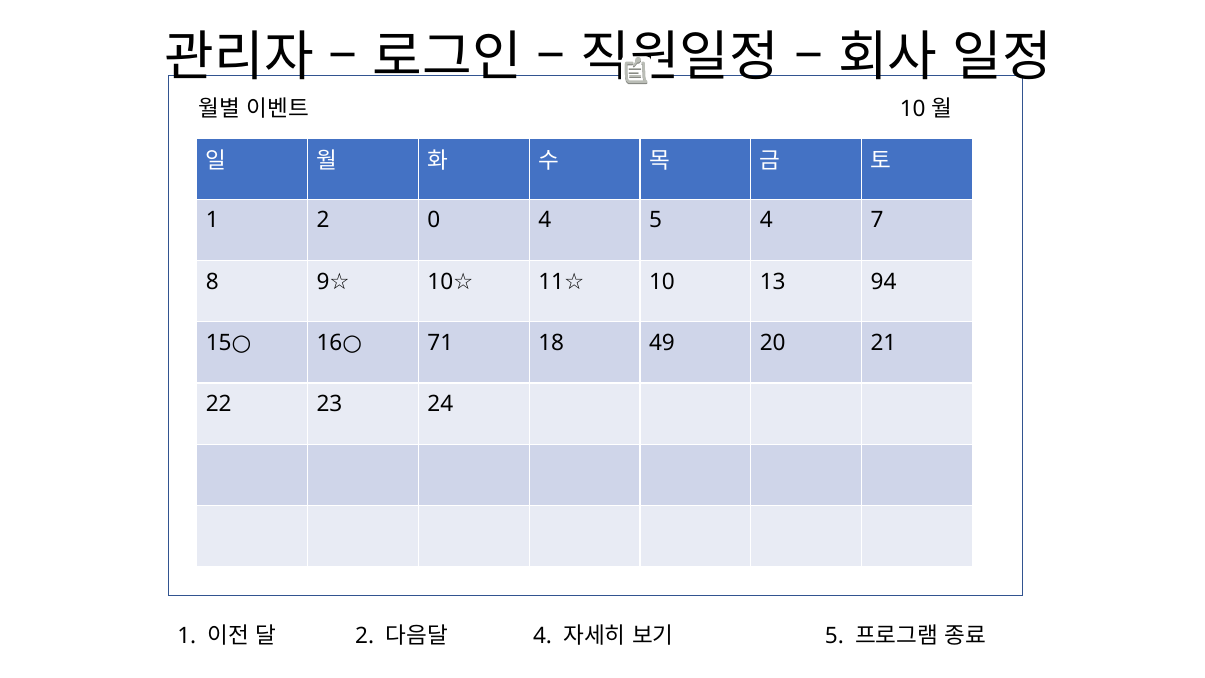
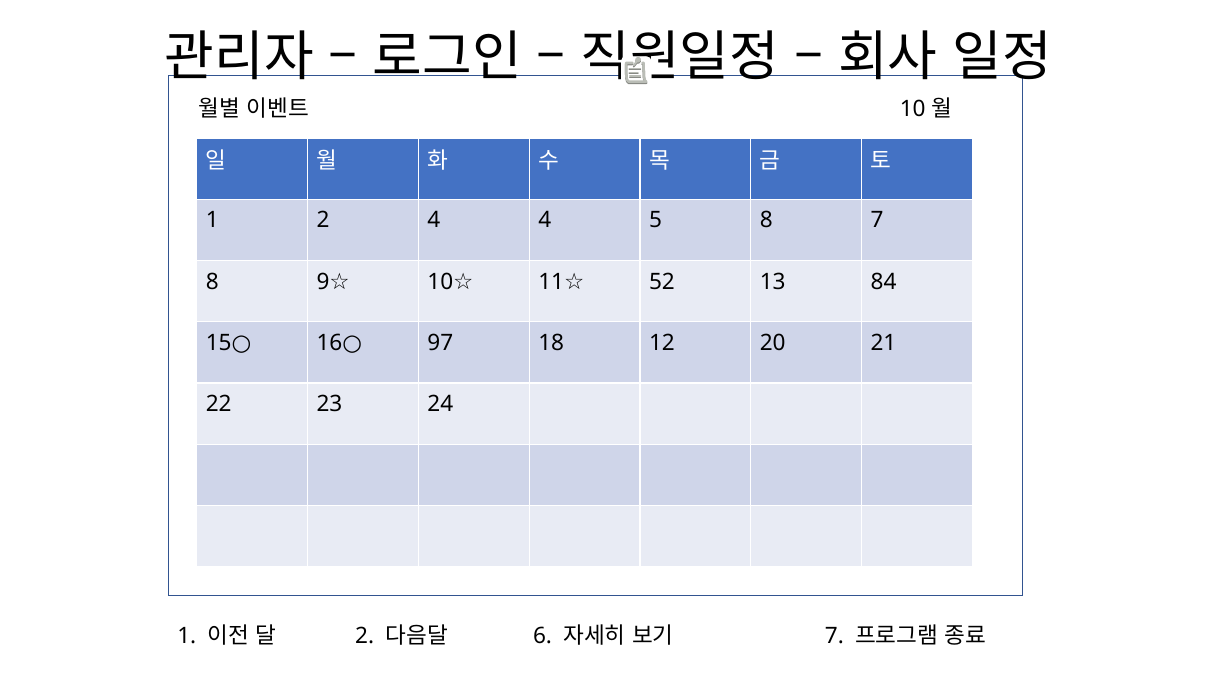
2 0: 0 -> 4 (434, 220)
5 4: 4 -> 8 (766, 220)
10: 10 -> 52 (662, 282)
94: 94 -> 84 (884, 282)
71: 71 -> 97 (440, 343)
49: 49 -> 12 (662, 343)
4: 4 -> 6 (543, 636)
5: 5 -> 7 (834, 636)
